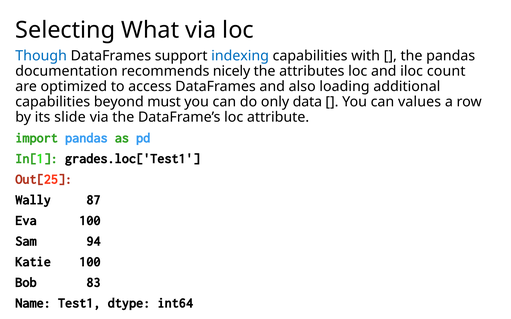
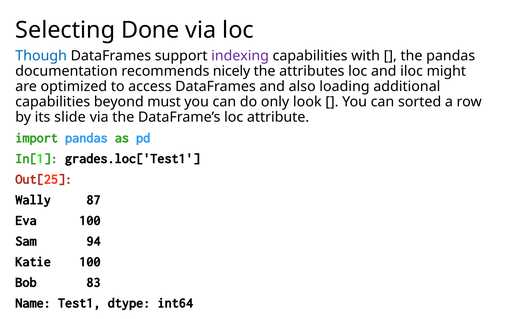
What: What -> Done (150, 30)
indexing colour: blue -> purple (240, 56)
count: count -> might (446, 71)
data: data -> look (307, 102)
values: values -> sorted (420, 102)
